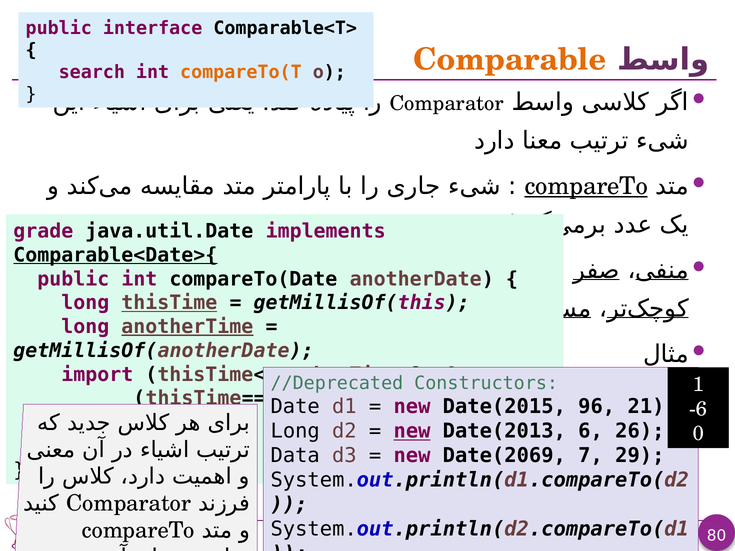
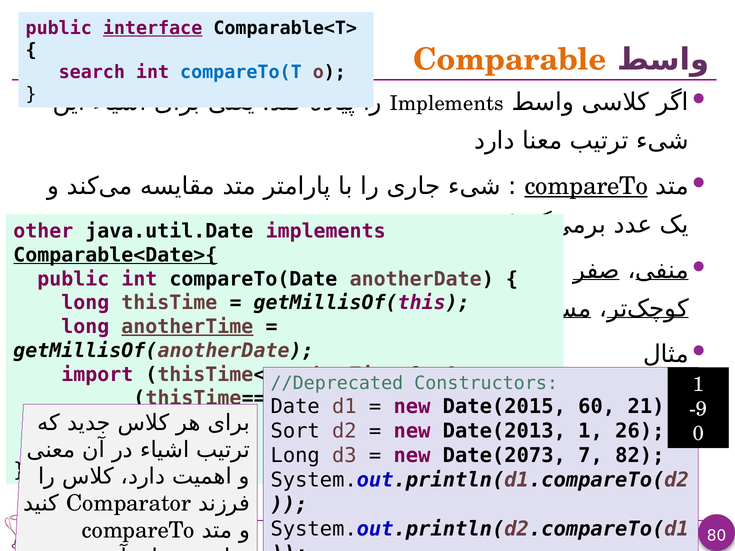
interface underline: none -> present (153, 28)
compareTo(T colour: orange -> blue (241, 72)
Comparator: Comparator -> Implements (447, 104)
grade: grade -> other (43, 231)
thisTime underline: present -> none (169, 303)
96: 96 -> 60 (597, 407)
-6: -6 -> -9 (698, 409)
Long: Long -> Sort (295, 431)
new underline: present -> none (412, 431)
Date(2013 6: 6 -> 1 (591, 431)
Data: Data -> Long (295, 456)
Date(2069: Date(2069 -> Date(2073 (504, 456)
29: 29 -> 82 (640, 456)
